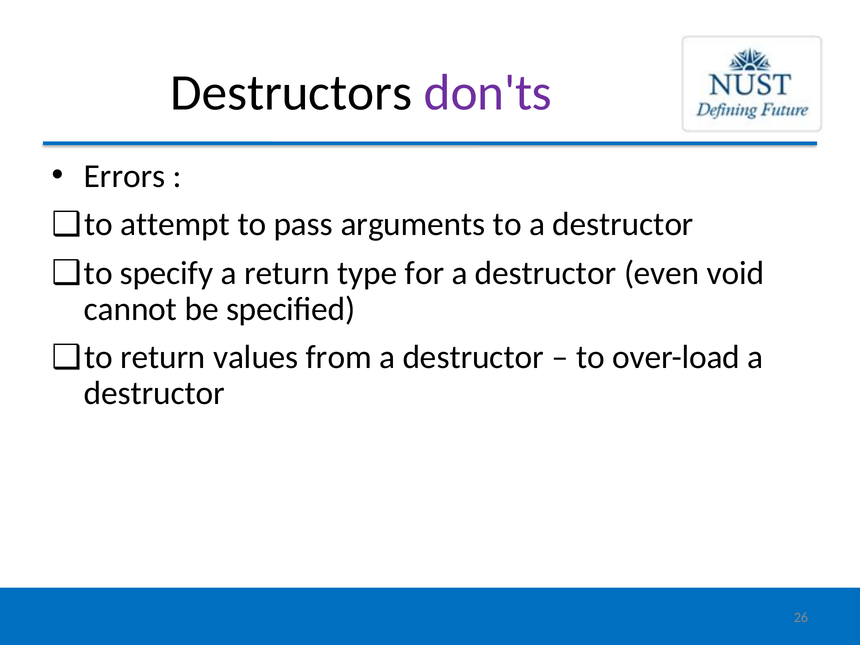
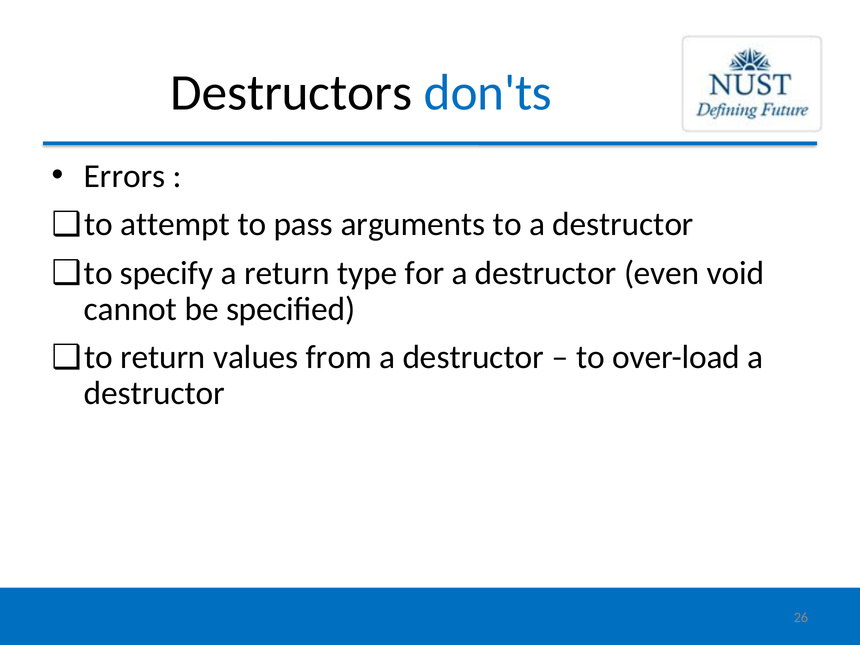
don'ts colour: purple -> blue (488, 93)
